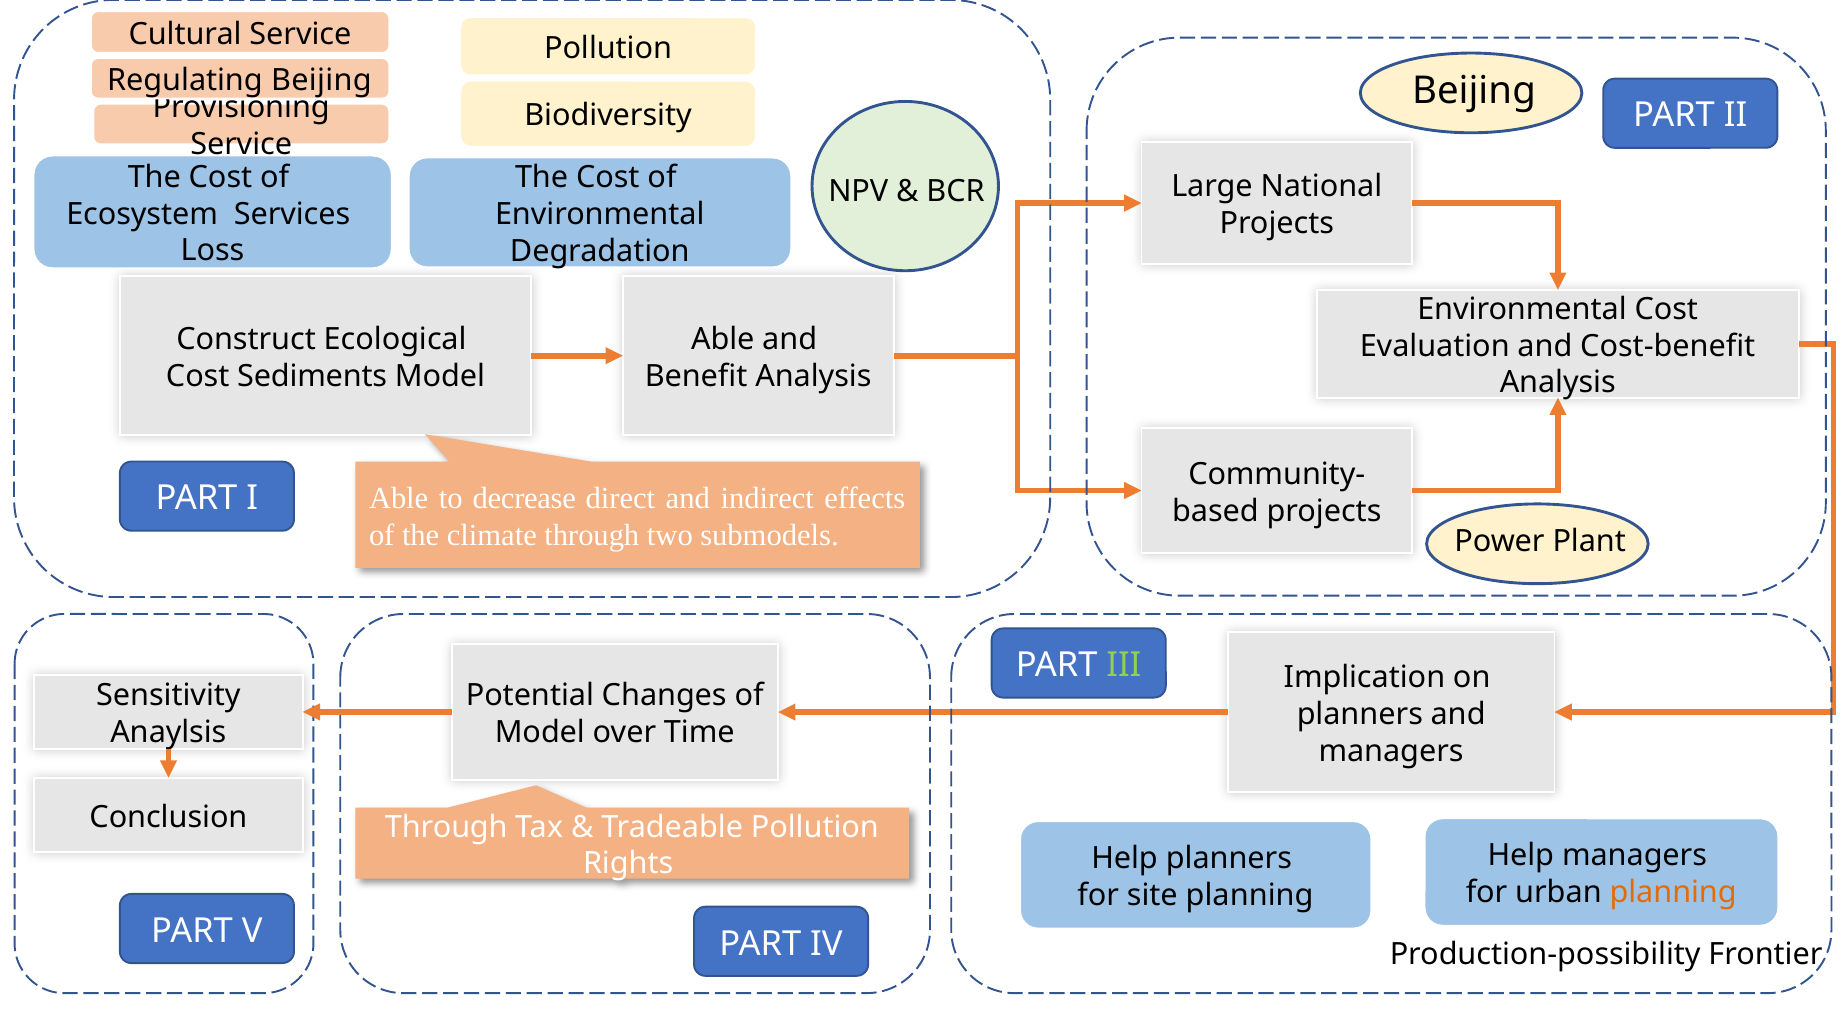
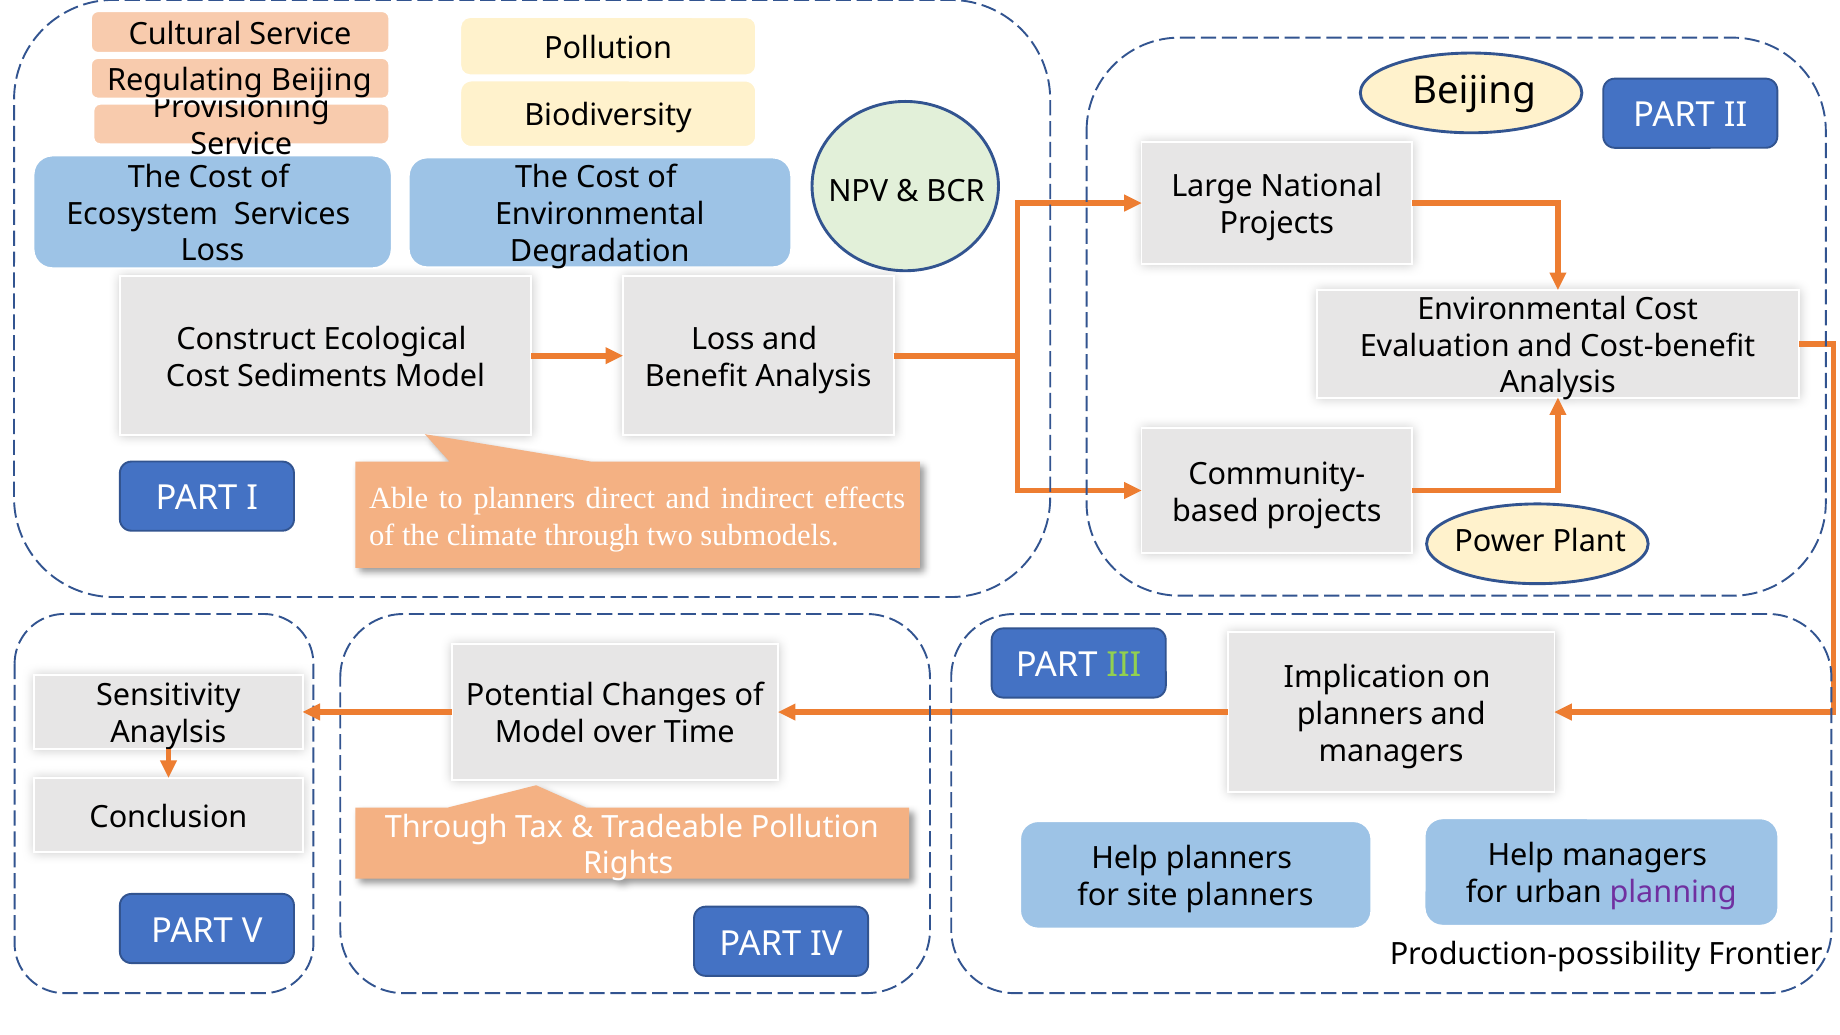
Able: Able -> Loss (723, 339)
to decrease: decrease -> planners (524, 498)
planning colour: orange -> purple (1673, 893)
site planning: planning -> planners (1250, 895)
